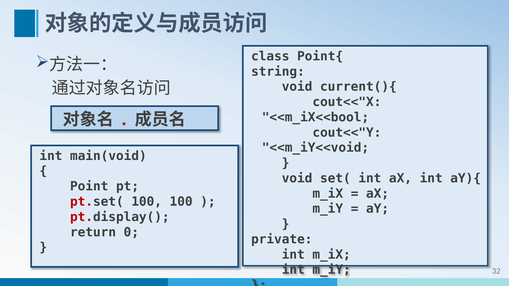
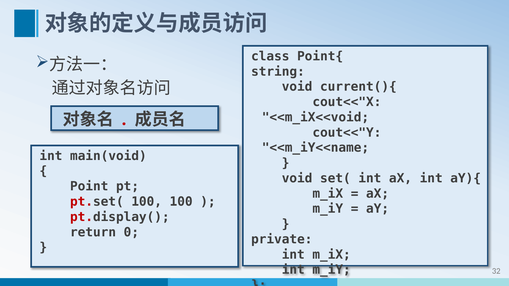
<<m_iX<<bool: <<m_iX<<bool -> <<m_iX<<void (315, 117)
<<m_iY<<void: <<m_iY<<void -> <<m_iY<<name (315, 148)
